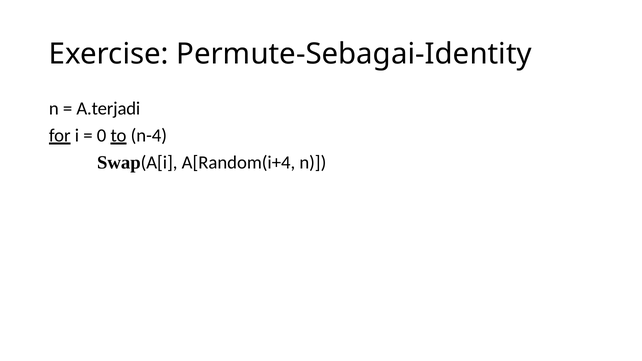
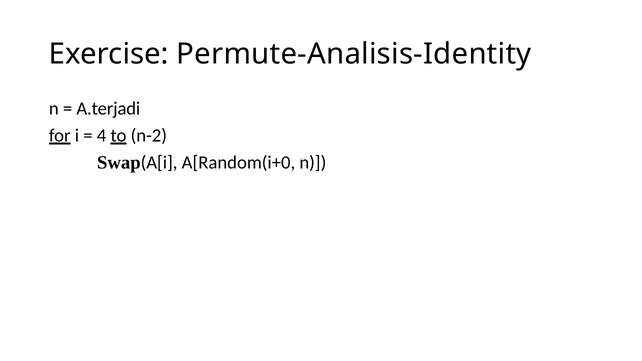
Permute-Sebagai-Identity: Permute-Sebagai-Identity -> Permute-Analisis-Identity (354, 54)
0: 0 -> 4 (102, 135)
n-4: n-4 -> n-2 (149, 135)
A[Random(i+4: A[Random(i+4 -> A[Random(i+0 (238, 162)
